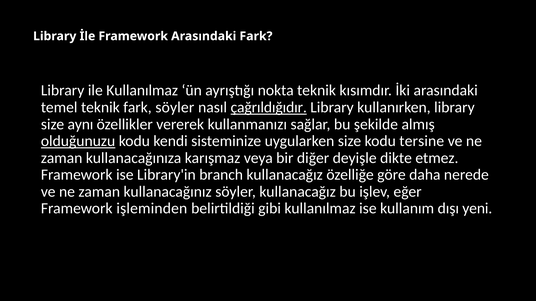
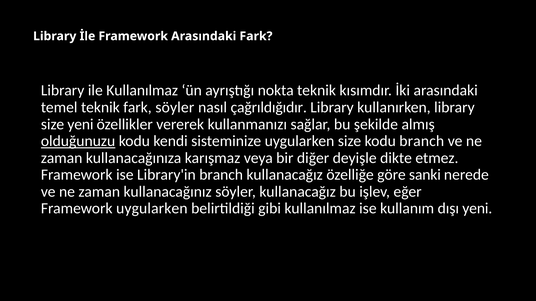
çağrıldığıdır underline: present -> none (269, 108)
size aynı: aynı -> yeni (80, 124)
kodu tersine: tersine -> branch (422, 141)
daha: daha -> sanki (425, 175)
Framework işleminden: işleminden -> uygularken (152, 209)
